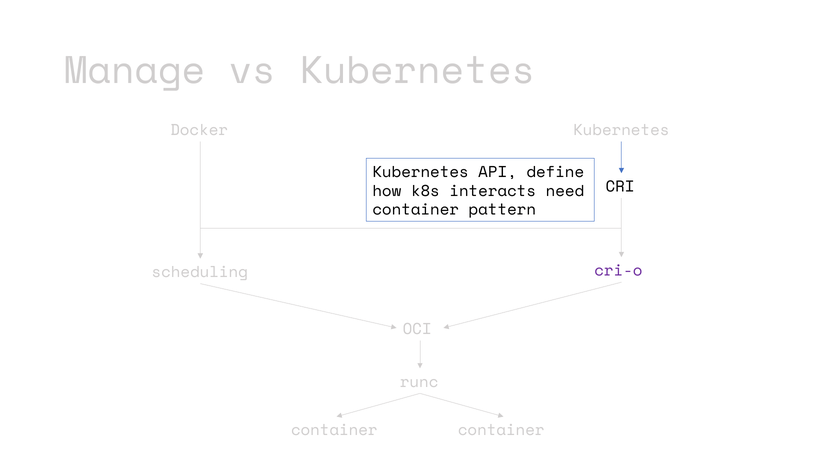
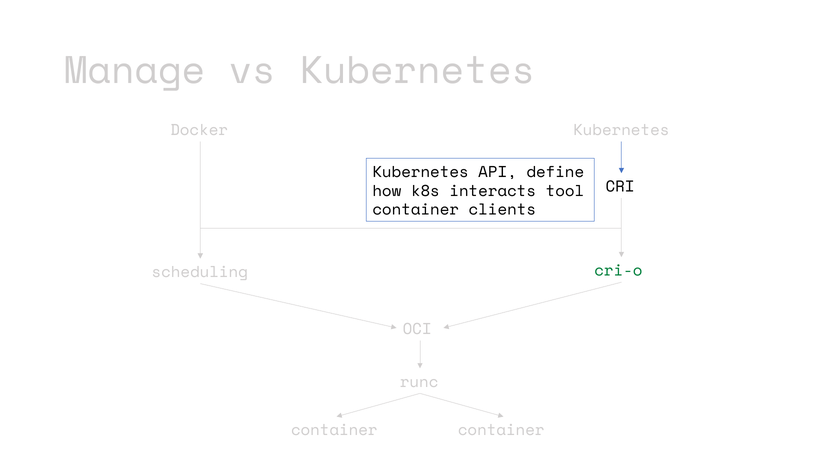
need: need -> tool (565, 191)
pattern: pattern -> clients (502, 210)
cri-o colour: purple -> green (618, 271)
